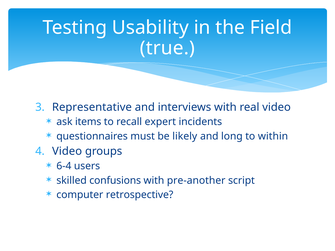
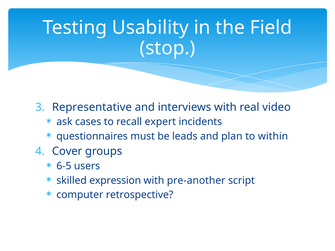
true: true -> stop (167, 48)
items: items -> cases (88, 122)
likely: likely -> leads (185, 136)
long: long -> plan (232, 136)
Video: Video -> Cover (67, 151)
6-4: 6-4 -> 6-5 (64, 166)
confusions: confusions -> expression (115, 181)
